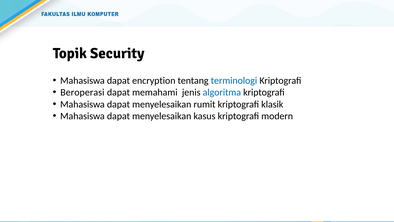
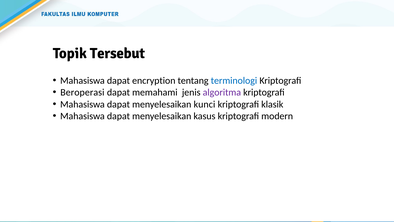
Security: Security -> Tersebut (117, 53)
algoritma colour: blue -> purple (222, 92)
rumit: rumit -> kunci (204, 104)
